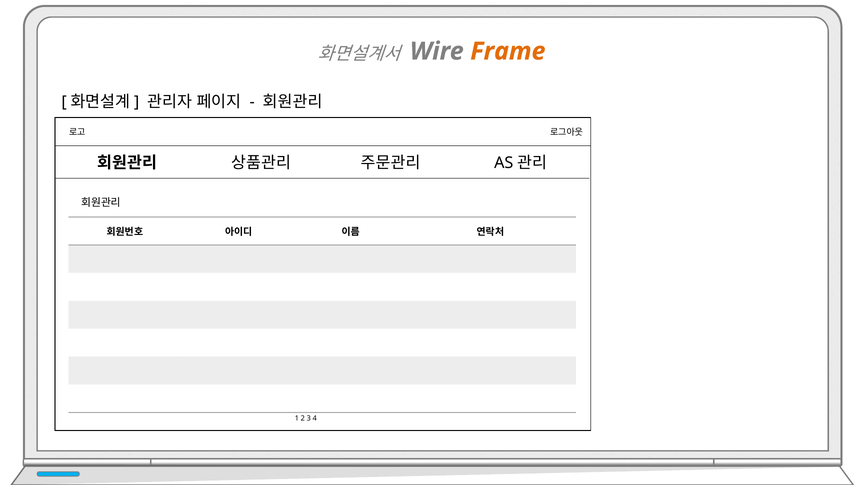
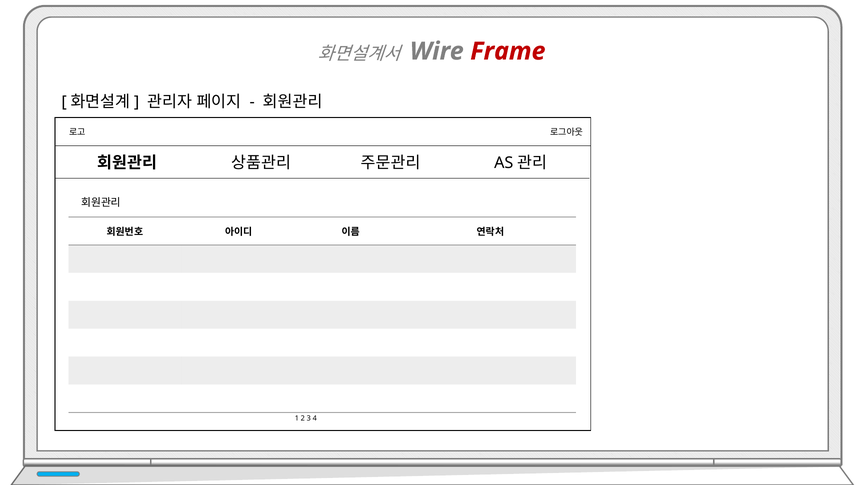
Frame colour: orange -> red (508, 51)
